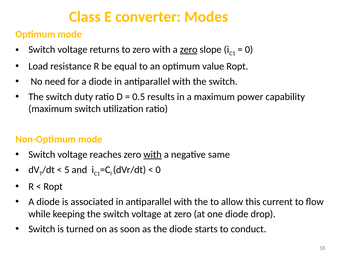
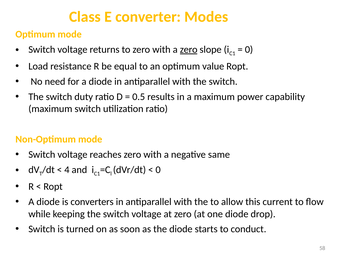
with underline: present -> none (153, 154)
5: 5 -> 4 (67, 169)
associated: associated -> converters (92, 201)
